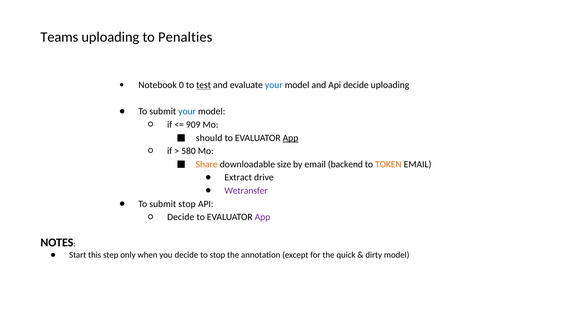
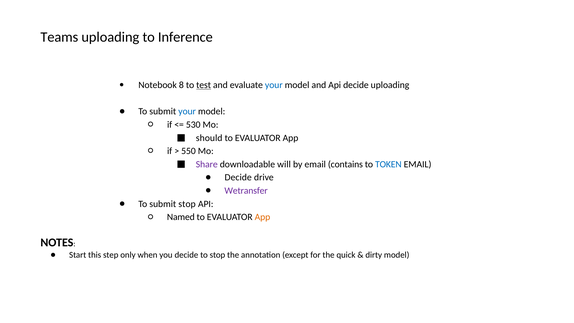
Penalties: Penalties -> Inference (185, 37)
0: 0 -> 8 (181, 85)
909: 909 -> 530 (193, 125)
App underline: present -> none (290, 138)
580: 580 -> 550 (188, 151)
Share colour: orange -> purple (207, 164)
size: size -> will (284, 164)
backend: backend -> contains (345, 164)
TOKEN colour: orange -> blue (388, 164)
Extract: Extract -> Decide (238, 177)
Decide: Decide -> Named (181, 217)
App colour: purple -> orange (262, 217)
